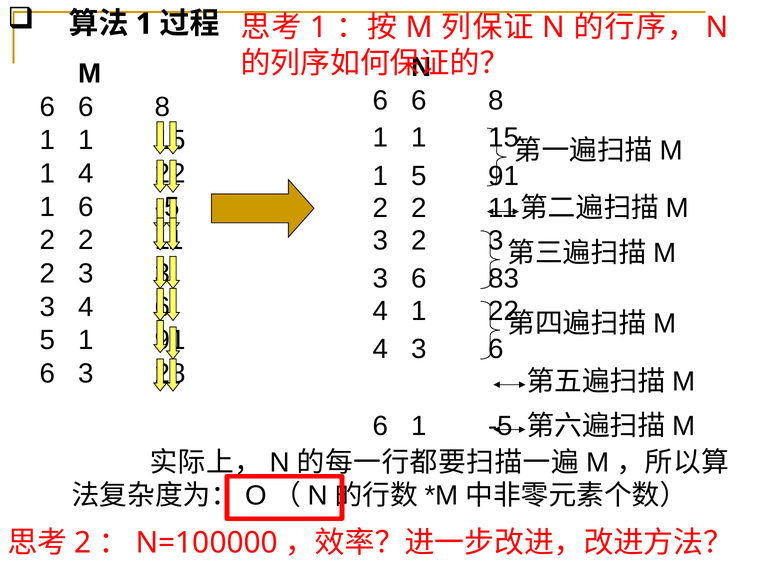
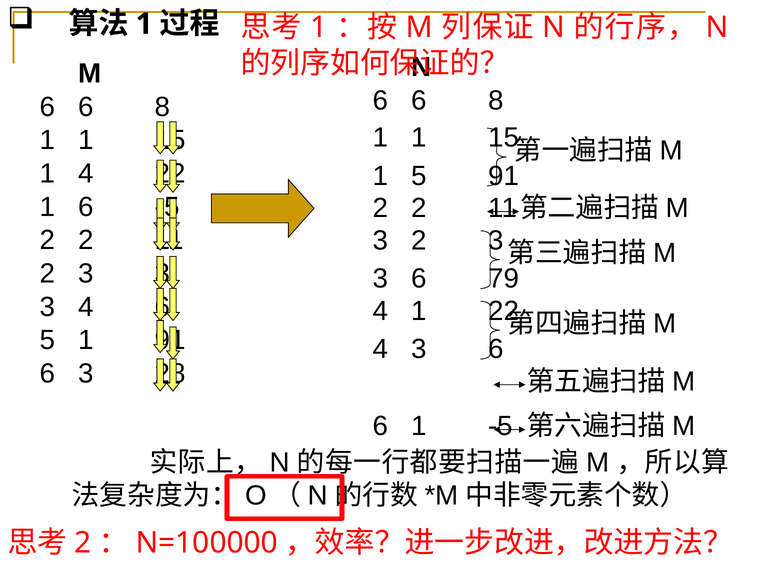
83: 83 -> 79 (504, 279)
